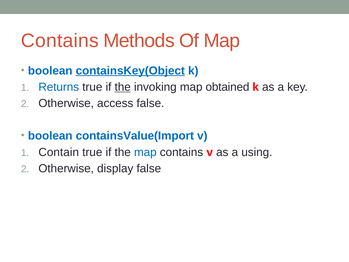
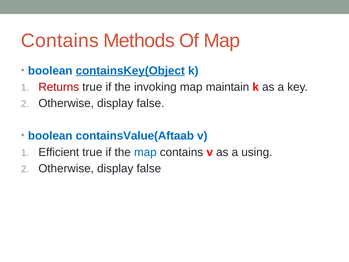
Returns colour: blue -> red (59, 87)
the underline: present -> none (123, 87)
obtained: obtained -> maintain (227, 87)
access: access -> display (115, 103)
containsValue(Import: containsValue(Import -> containsValue(Aftaab (135, 136)
Contain: Contain -> Efficient (59, 152)
